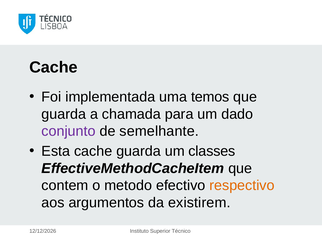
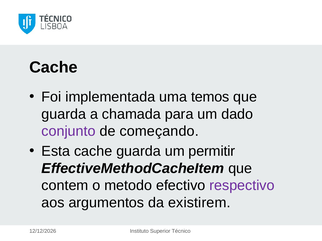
semelhante: semelhante -> começando (159, 131)
classes: classes -> permitir (212, 152)
respectivo colour: orange -> purple (242, 186)
